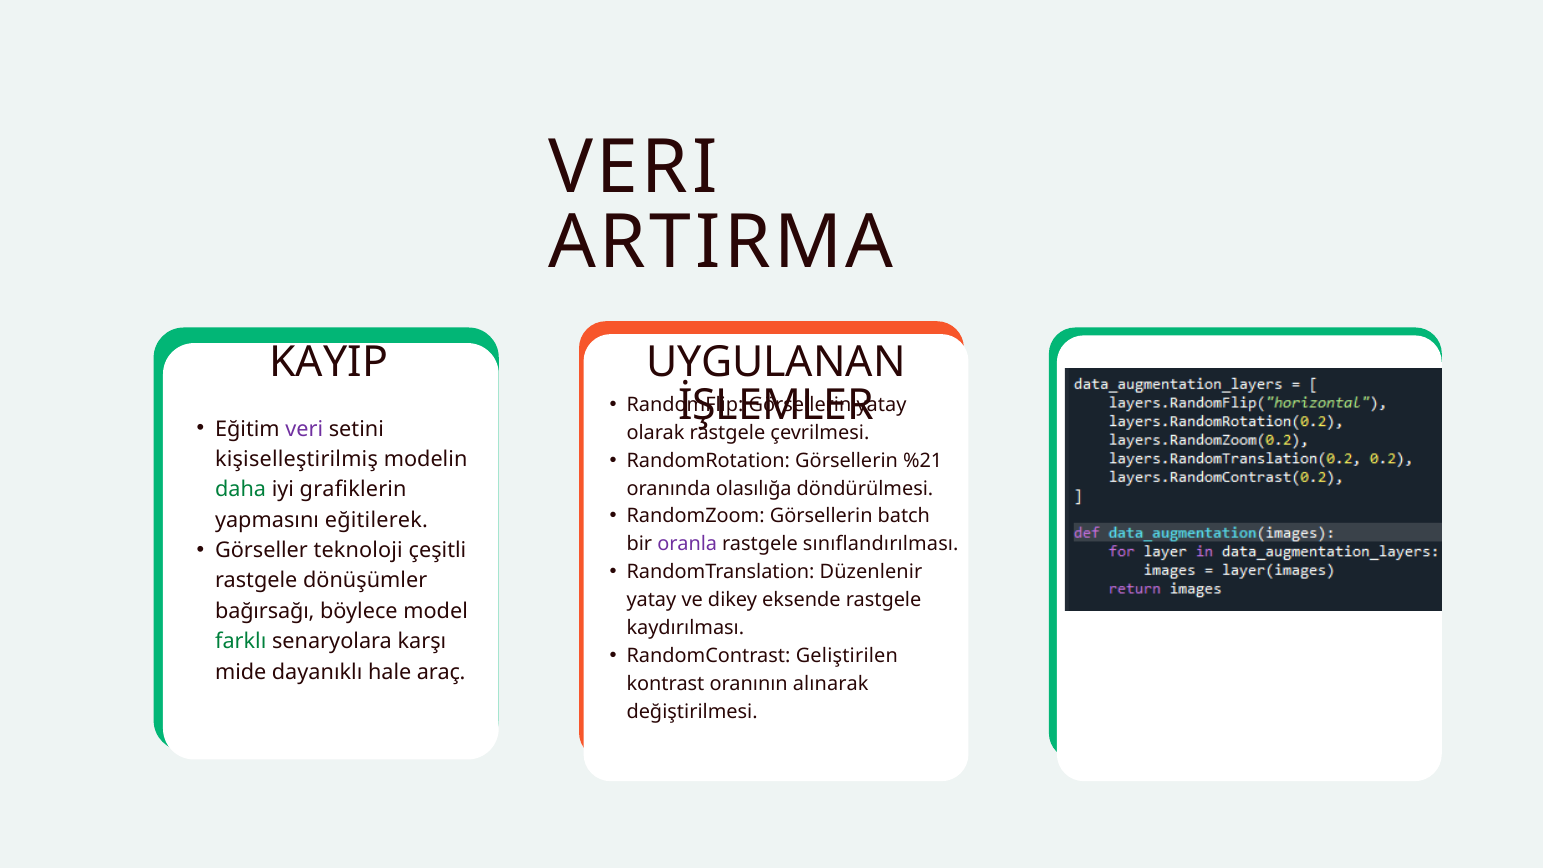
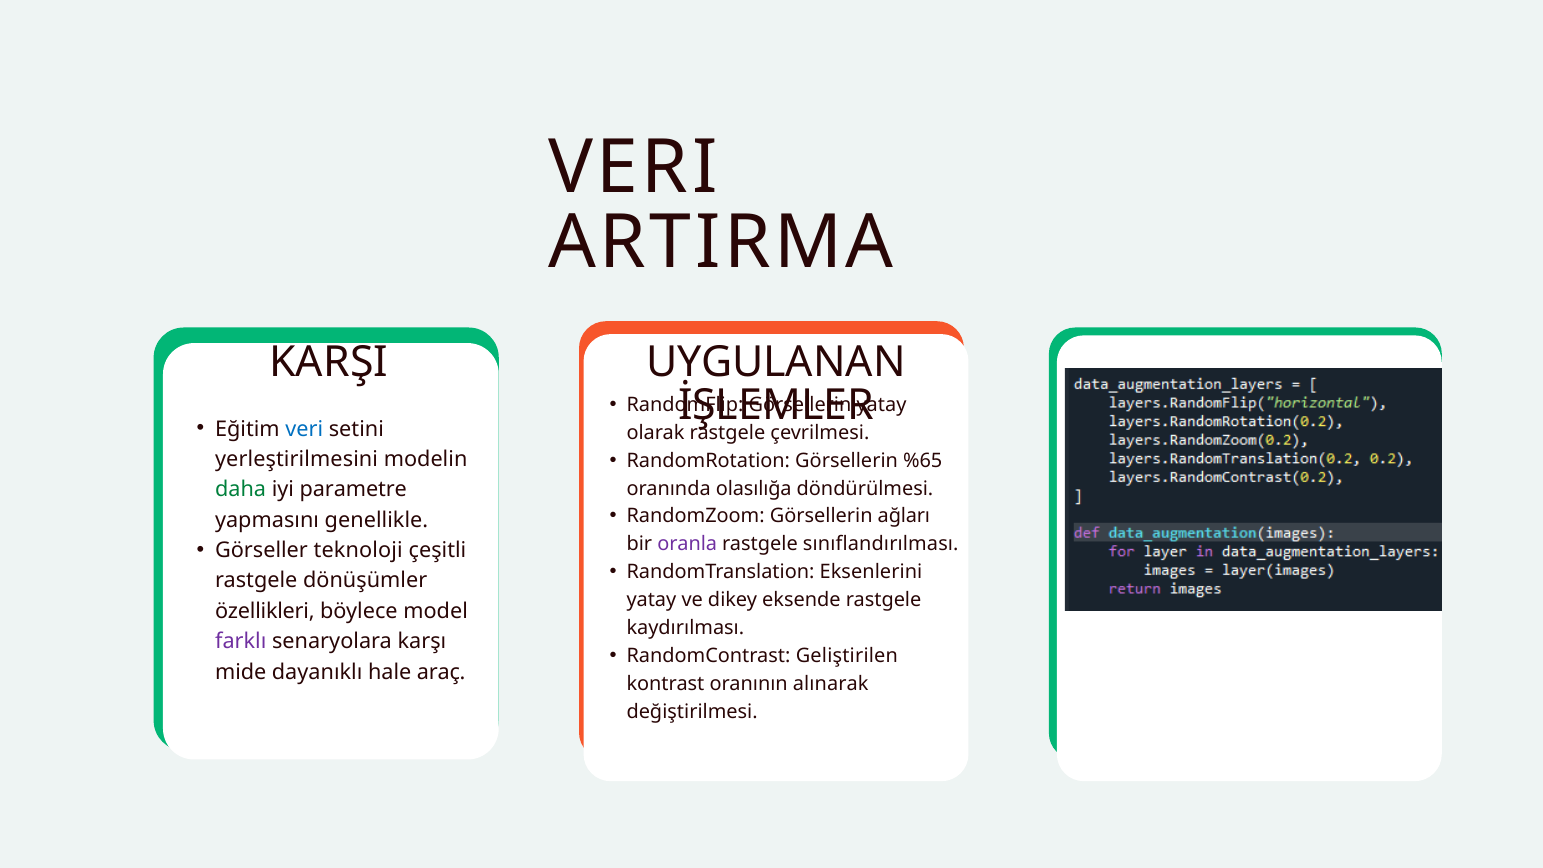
KAYIP: KAYIP -> KARŞI (329, 362)
veri colour: purple -> blue (304, 429)
%21: %21 -> %65 (923, 461)
kişiselleştirilmiş: kişiselleştirilmiş -> yerleştirilmesini (297, 459)
grafiklerin: grafiklerin -> parametre (353, 490)
batch: batch -> ağları (904, 516)
eğitilerek: eğitilerek -> genellikle (377, 520)
Düzenlenir: Düzenlenir -> Eksenlerini (871, 572)
bağırsağı: bağırsağı -> özellikleri (265, 611)
farklı colour: green -> purple (241, 642)
